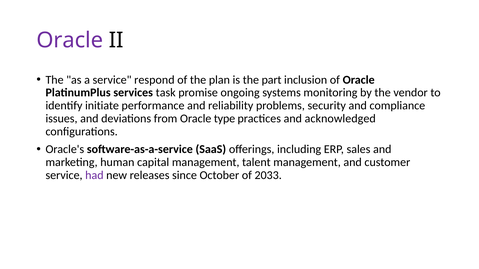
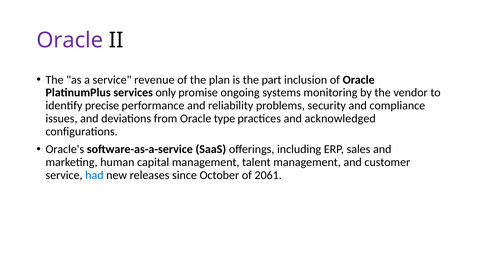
respond: respond -> revenue (154, 80)
task: task -> only (166, 93)
initiate: initiate -> precise (102, 106)
had colour: purple -> blue (94, 175)
2033: 2033 -> 2061 (268, 175)
